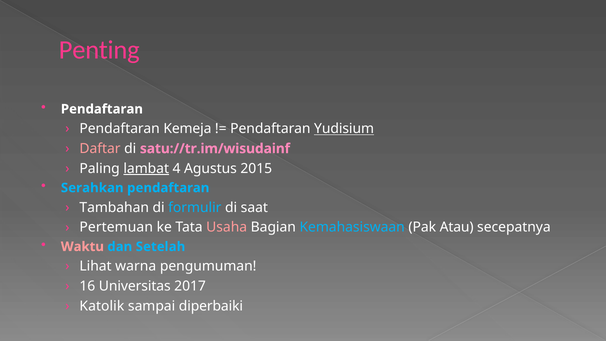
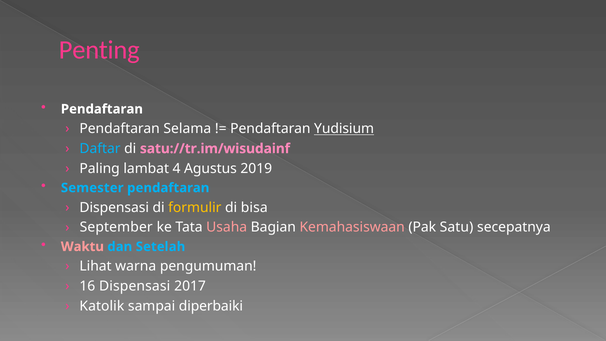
Kemeja: Kemeja -> Selama (187, 129)
Daftar colour: pink -> light blue (100, 149)
lambat underline: present -> none (146, 169)
2015: 2015 -> 2019 (256, 169)
Serahkan: Serahkan -> Semester (92, 188)
Tambahan: Tambahan -> Dispensasi (114, 207)
formulir colour: light blue -> yellow (195, 207)
saat: saat -> bisa (254, 207)
Pertemuan: Pertemuan -> September (116, 227)
Kemahasiswaan colour: light blue -> pink (352, 227)
Atau: Atau -> Satu (457, 227)
16 Universitas: Universitas -> Dispensasi (135, 286)
